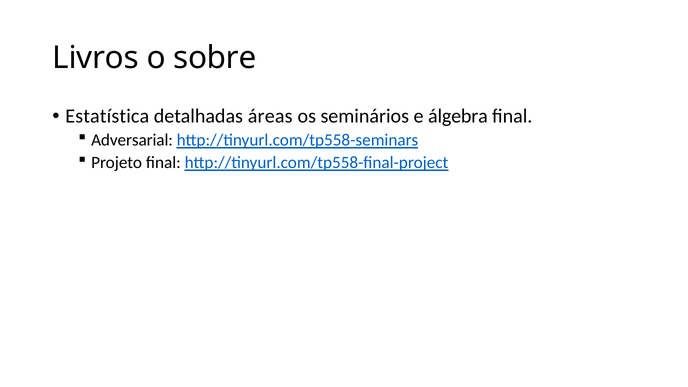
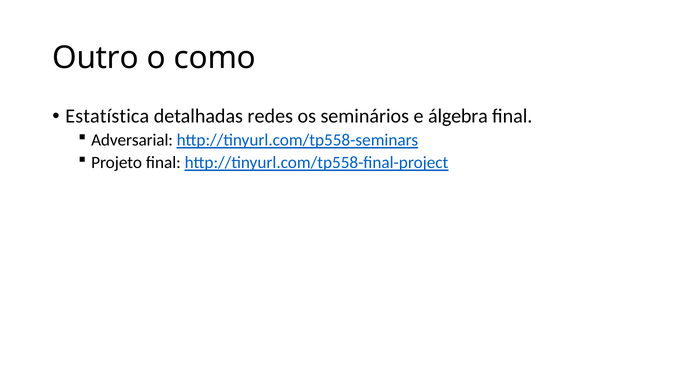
Livros: Livros -> Outro (96, 58)
sobre: sobre -> como (215, 58)
áreas: áreas -> redes (270, 116)
